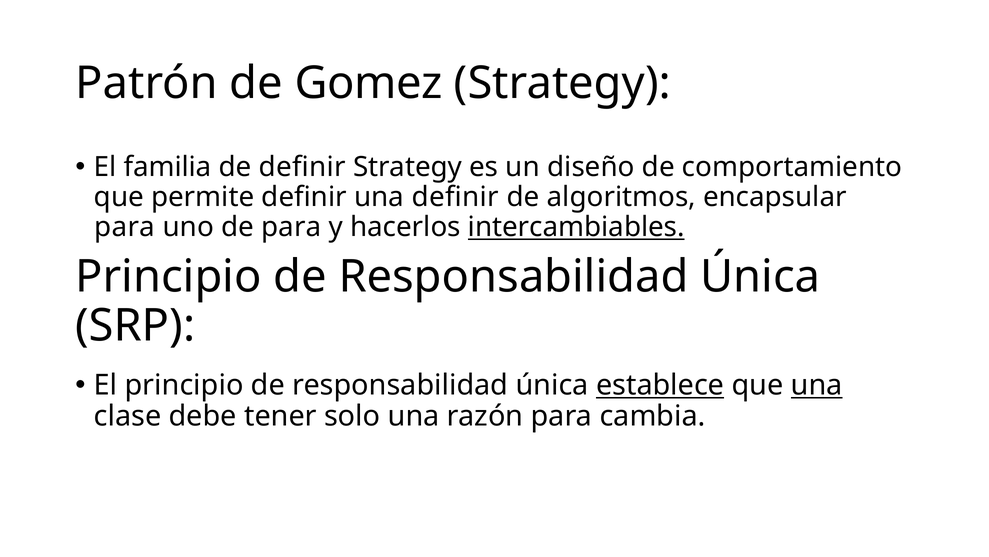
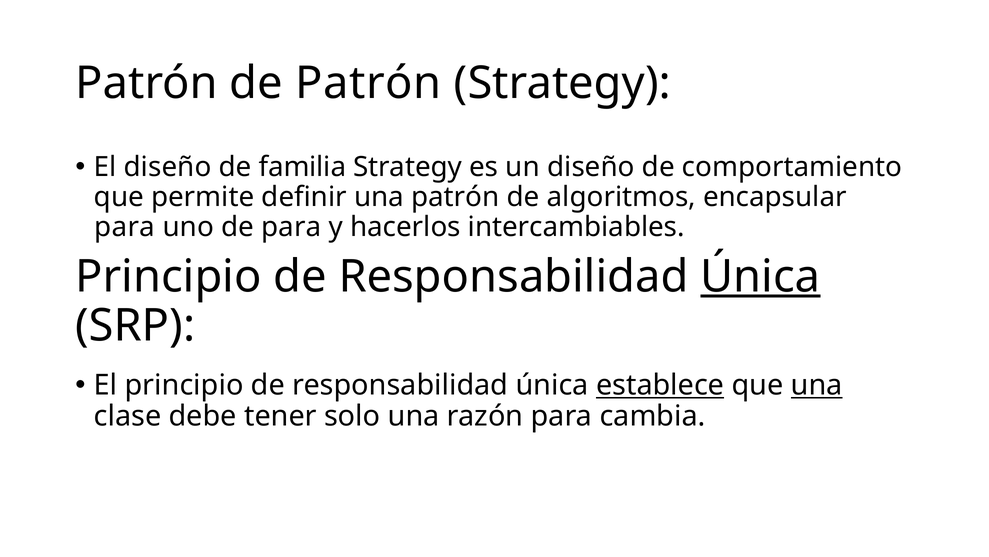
de Gomez: Gomez -> Patrón (368, 83)
El familia: familia -> diseño (168, 167)
de definir: definir -> familia (302, 167)
una definir: definir -> patrón (455, 197)
intercambiables underline: present -> none (576, 227)
Única underline: none -> present (760, 276)
